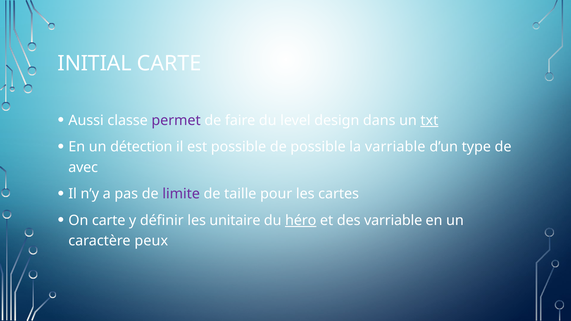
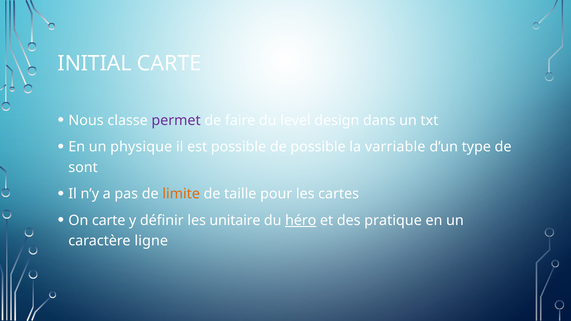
Aussi: Aussi -> Nous (86, 120)
txt underline: present -> none (429, 120)
détection: détection -> physique (141, 147)
avec: avec -> sont (83, 168)
limite colour: purple -> orange (181, 194)
des varriable: varriable -> pratique (393, 221)
peux: peux -> ligne (151, 241)
